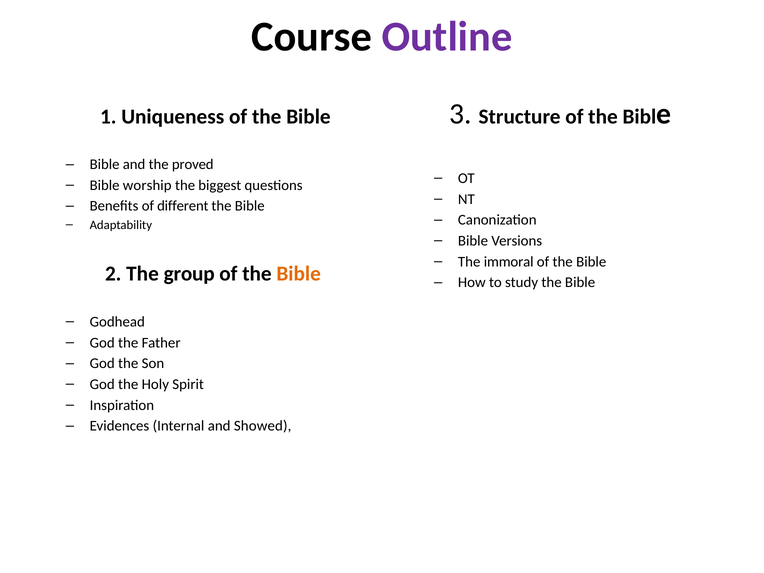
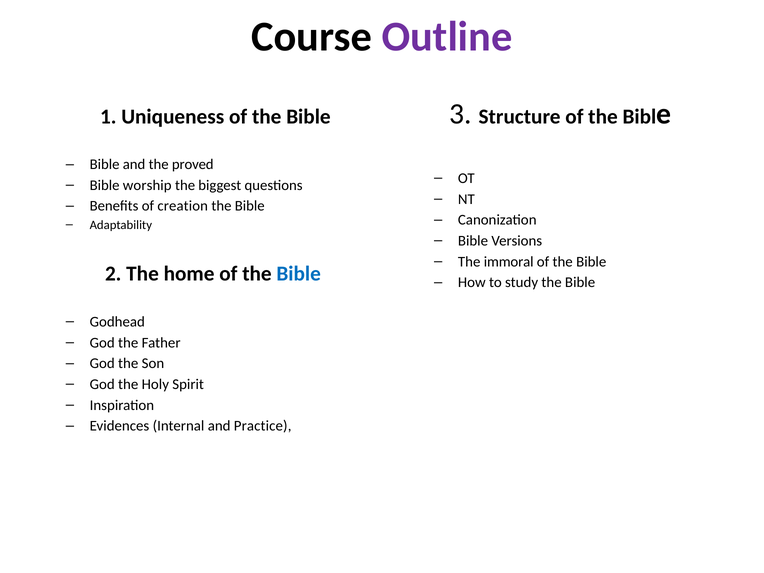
different: different -> creation (183, 206)
group: group -> home (189, 274)
Bible colour: orange -> blue (299, 274)
Showed: Showed -> Practice (263, 426)
